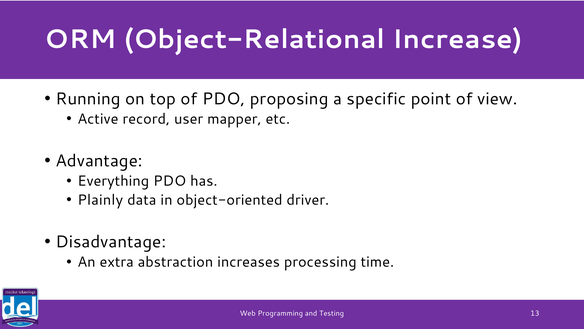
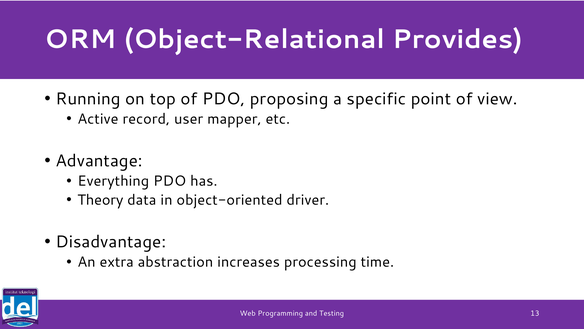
Increase: Increase -> Provides (458, 39)
Plainly: Plainly -> Theory (100, 200)
